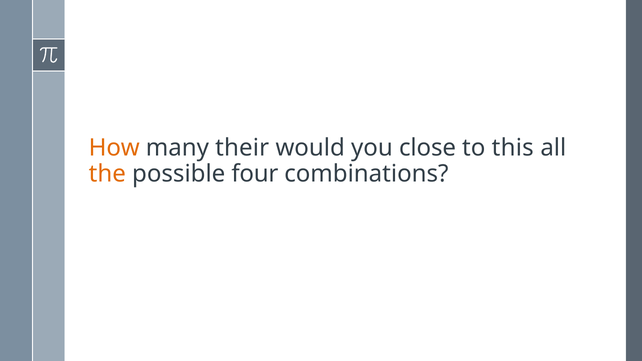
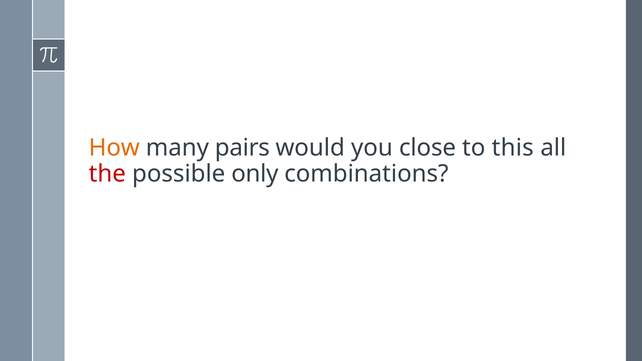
their: their -> pairs (242, 148)
the colour: orange -> red (107, 174)
four: four -> only (255, 174)
